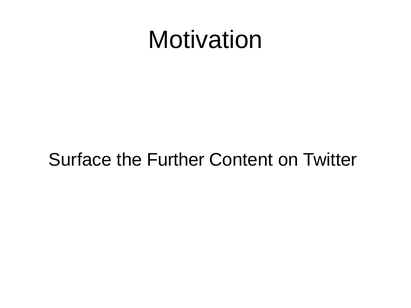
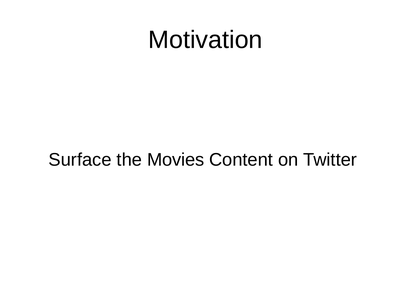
Further: Further -> Movies (176, 160)
